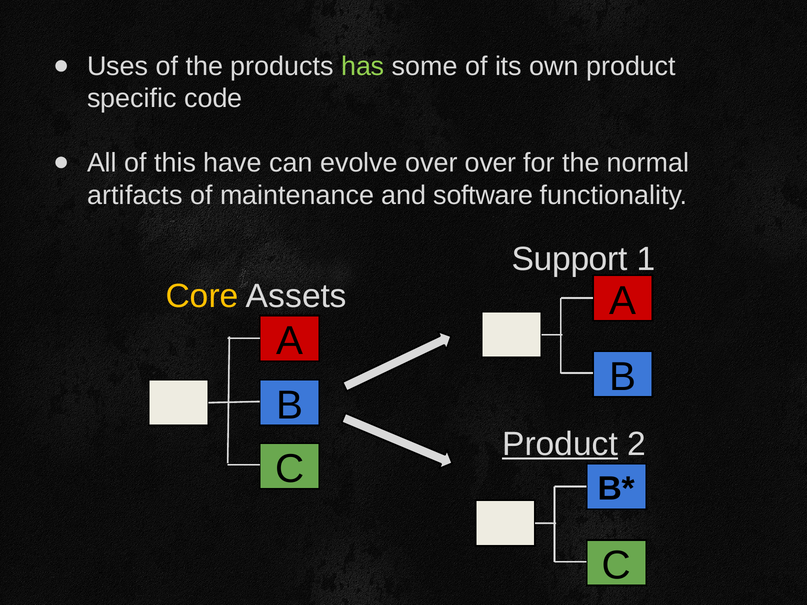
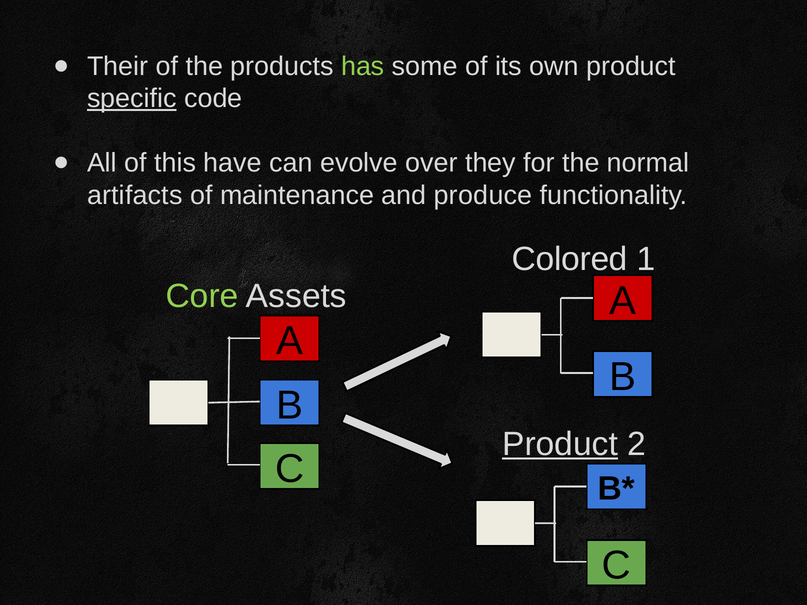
Uses: Uses -> Their (118, 66)
specific underline: none -> present (132, 99)
over over: over -> they (490, 163)
software: software -> produce (483, 195)
Support: Support -> Colored (570, 259)
Core colour: yellow -> light green (202, 296)
